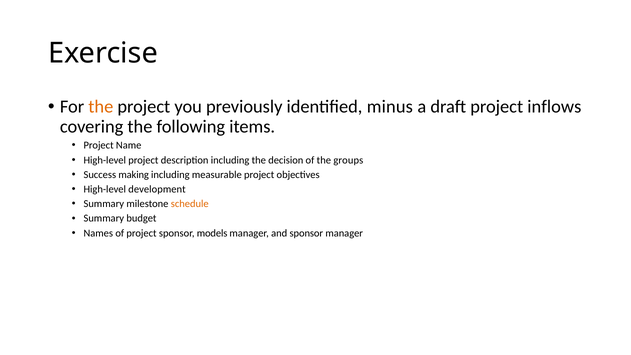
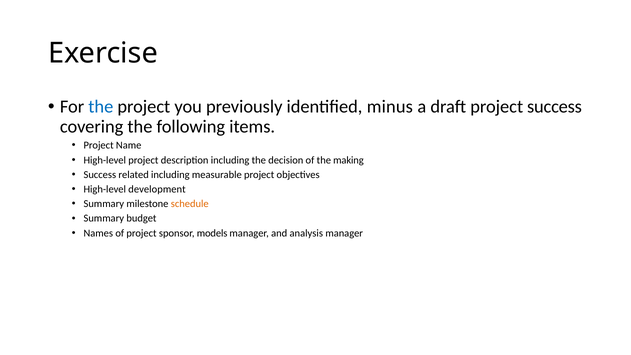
the colour: orange -> blue (101, 107)
project inflows: inflows -> success (554, 107)
groups: groups -> making (348, 160)
making: making -> related (134, 175)
and sponsor: sponsor -> analysis (306, 233)
